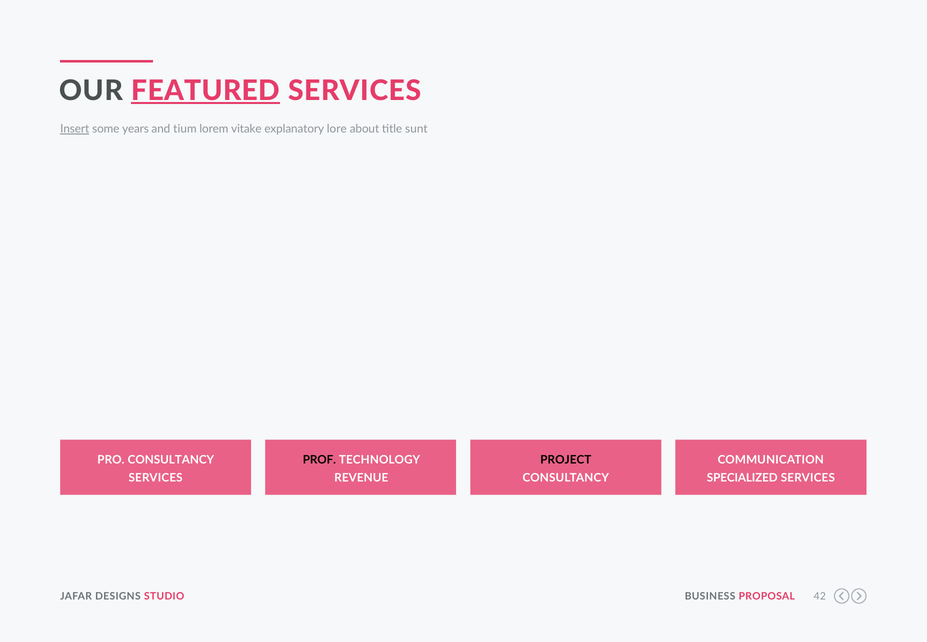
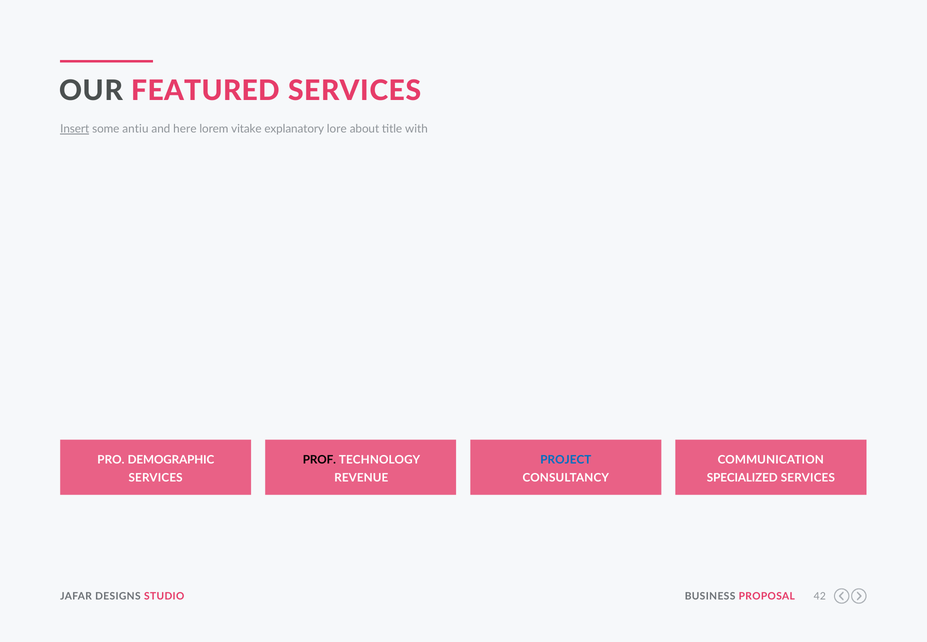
FEATURED underline: present -> none (206, 91)
years: years -> antiu (135, 129)
tium: tium -> here (185, 129)
sunt: sunt -> with (416, 129)
PRO CONSULTANCY: CONSULTANCY -> DEMOGRAPHIC (171, 460)
PROJECT colour: black -> blue (566, 460)
